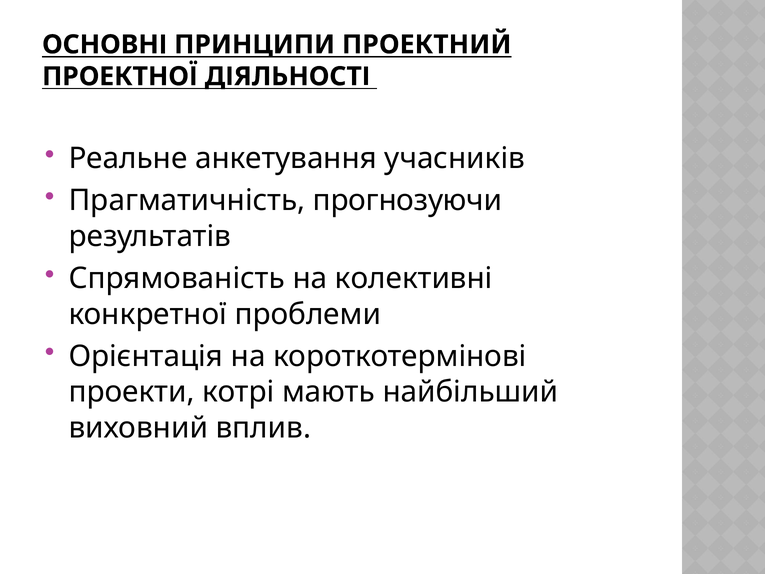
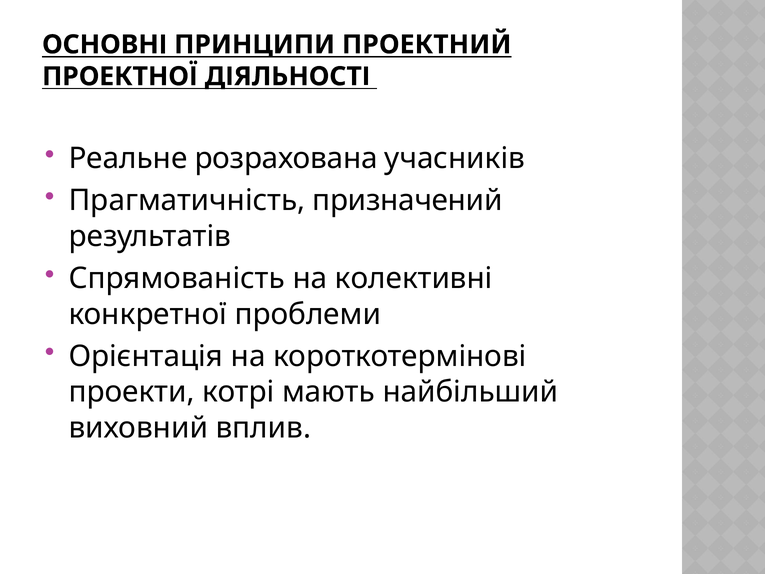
анкетування: анкетування -> розрахована (286, 158)
прогнозуючи: прогнозуючи -> призначений (407, 201)
